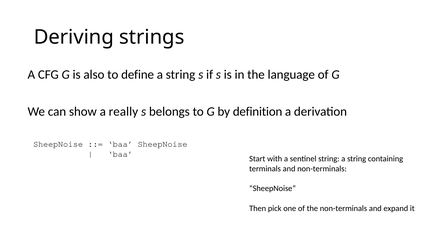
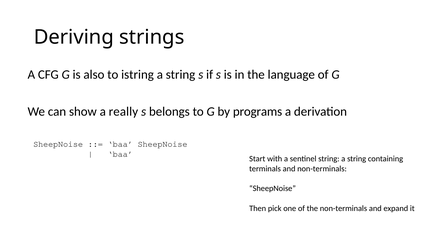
define: define -> istring (138, 75)
definition: definition -> programs (258, 112)
